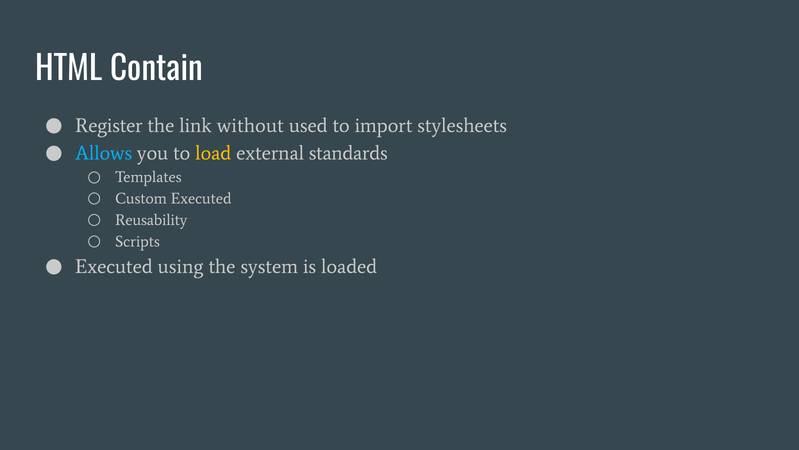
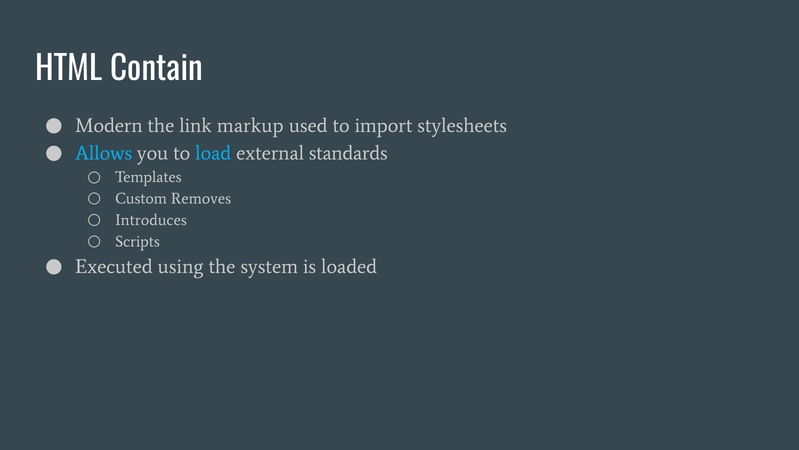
Register: Register -> Modern (109, 126)
without: without -> markup (250, 126)
load colour: yellow -> light blue (213, 153)
Custom Executed: Executed -> Removes (201, 198)
Reusability: Reusability -> Introduces (151, 220)
